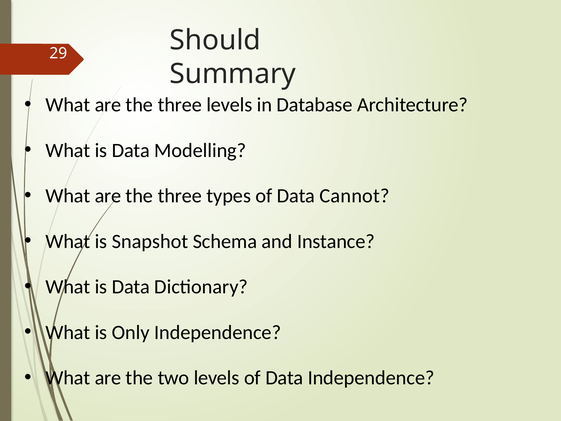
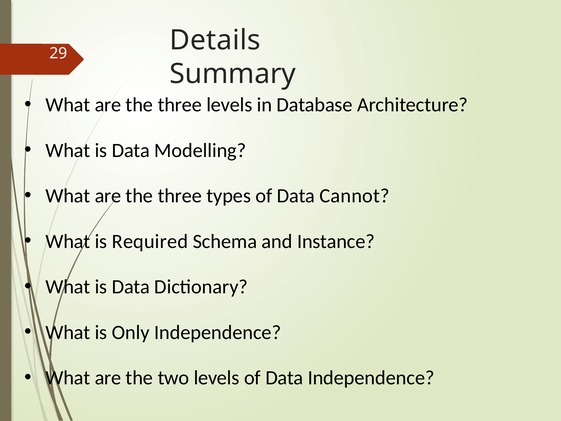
Should: Should -> Details (215, 40)
Snapshot: Snapshot -> Required (150, 241)
